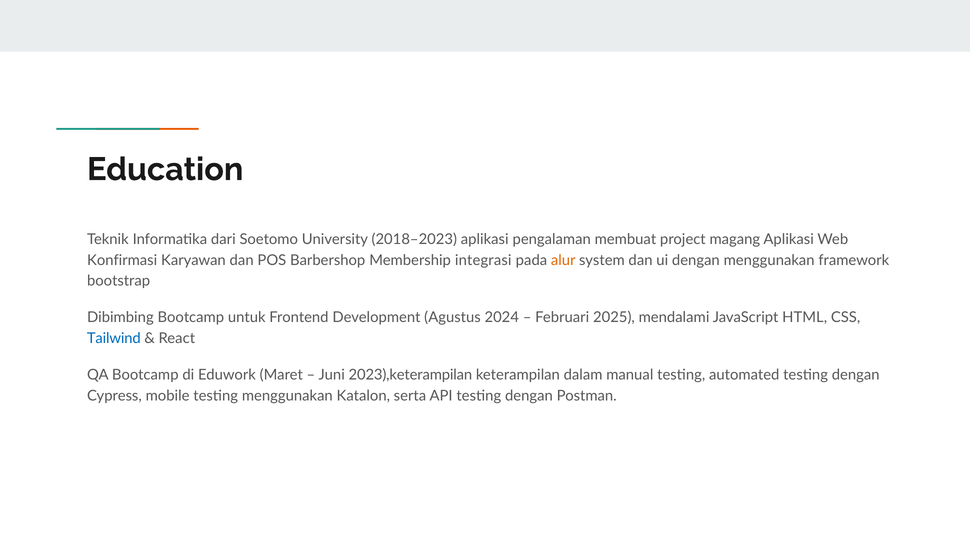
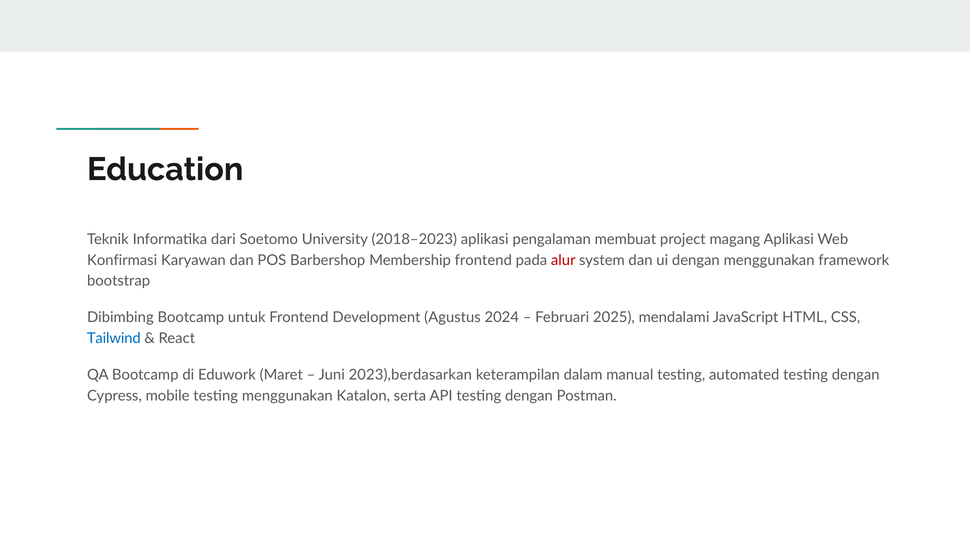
Membership integrasi: integrasi -> frontend (483, 260)
alur colour: orange -> red (563, 260)
2023),keterampilan: 2023),keterampilan -> 2023),berdasarkan (410, 375)
